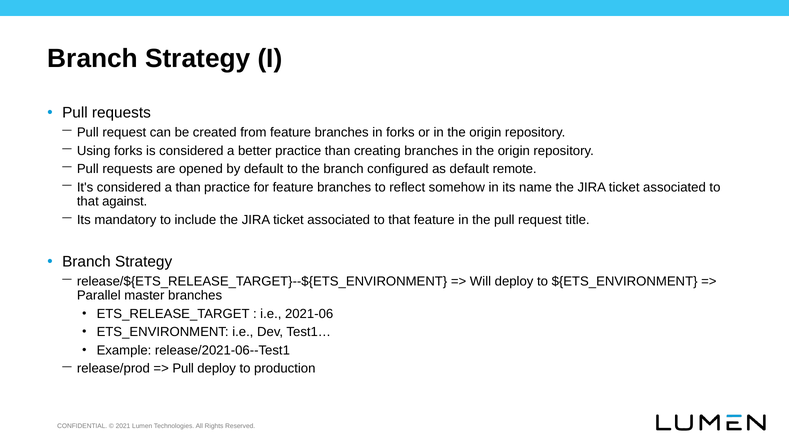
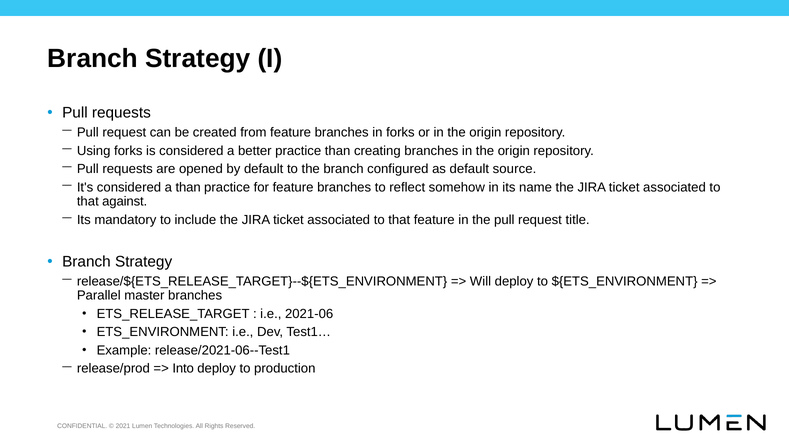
remote: remote -> source (515, 169)
Pull: Pull -> Into (183, 368)
